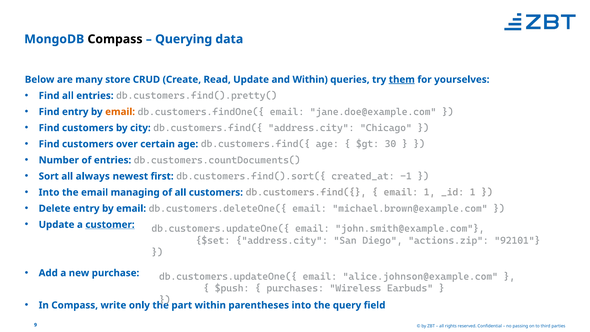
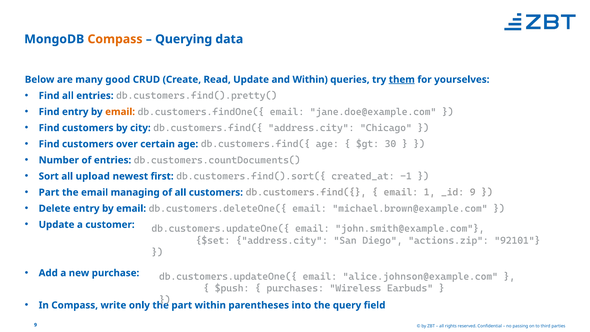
Compass colour: black -> orange (115, 39)
store: store -> good (118, 80)
always: always -> upload (93, 176)
Into: Into -> Part (49, 192)
_id 1: 1 -> 9 (473, 192)
customer underline: present -> none (110, 225)
